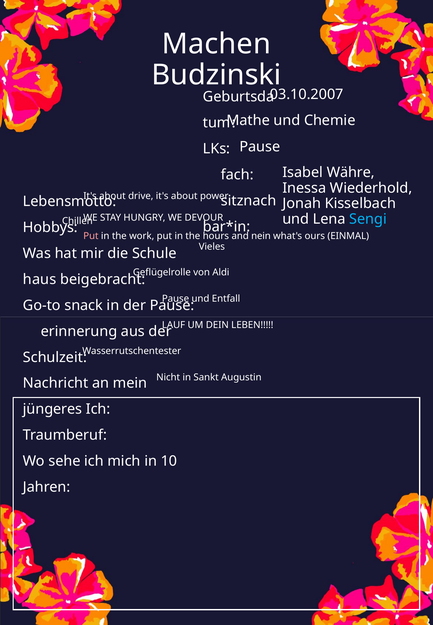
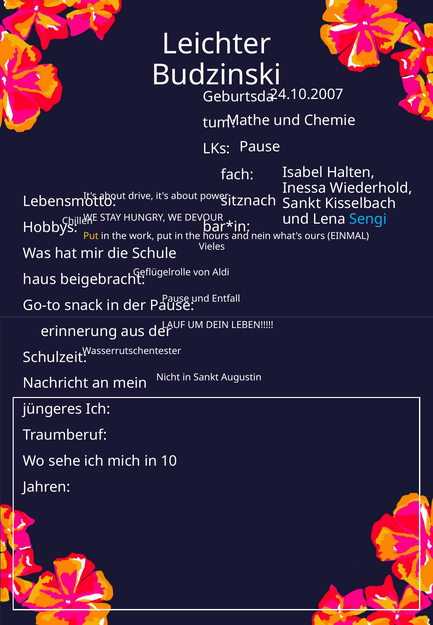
Machen: Machen -> Leichter (217, 44)
03.10.2007: 03.10.2007 -> 24.10.2007 (307, 94)
Währe: Währe -> Halten (351, 173)
Jonah: Jonah -> Sankt (302, 204)
Put colour: pink -> yellow (91, 236)
